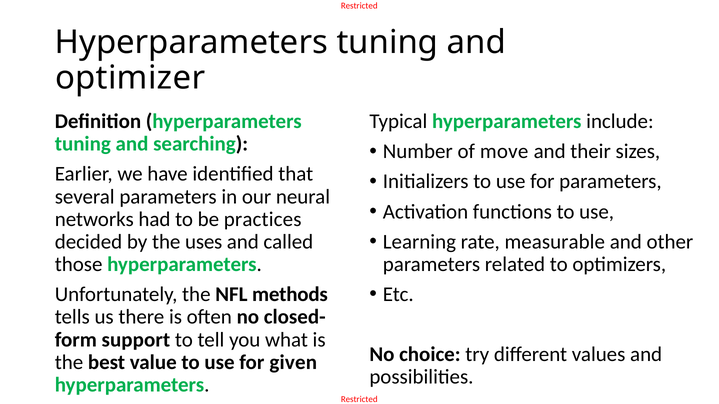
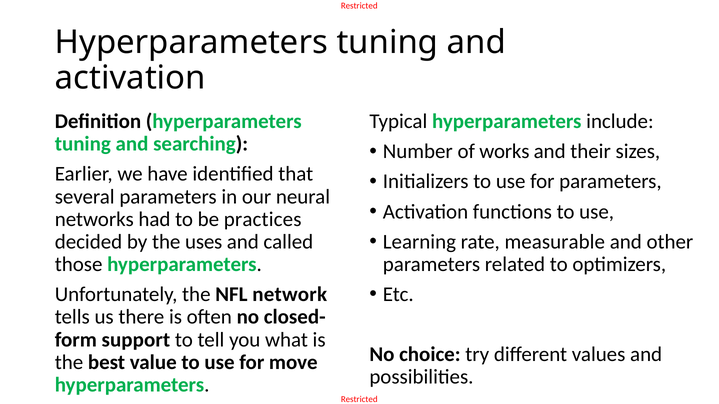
optimizer: optimizer -> activation (130, 78)
move: move -> works (504, 152)
methods: methods -> network (290, 295)
given: given -> move (293, 363)
